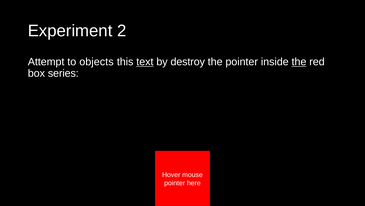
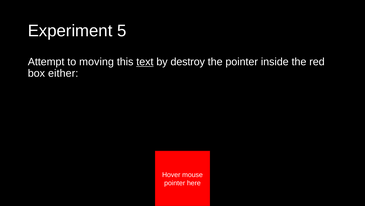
2: 2 -> 5 (122, 31)
objects: objects -> moving (97, 62)
the underline: present -> none (299, 62)
series: series -> either (63, 73)
